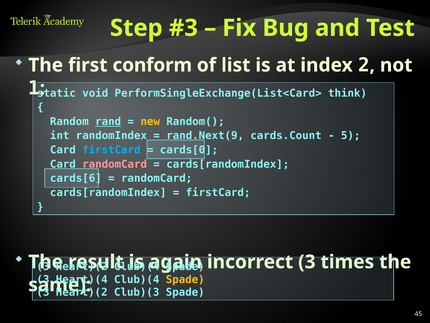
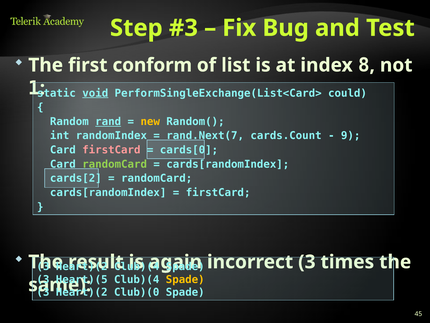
2: 2 -> 8 (364, 65)
void underline: none -> present (95, 93)
think: think -> could (348, 93)
rand.Next(9: rand.Next(9 -> rand.Next(7 (205, 136)
5: 5 -> 9 (351, 136)
firstCard colour: light blue -> pink (111, 150)
randomCard colour: pink -> light green (115, 164)
cards[6: cards[6 -> cards[2 (76, 178)
Heart)(4: Heart)(4 -> Heart)(5 (82, 279)
Club)(3: Club)(3 -> Club)(0 (137, 292)
